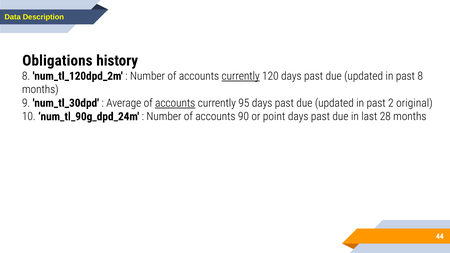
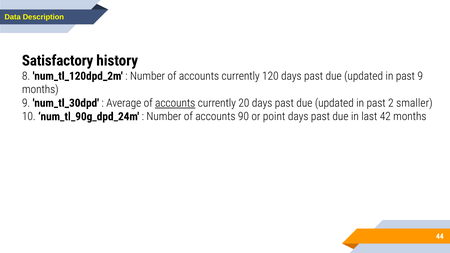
Obligations: Obligations -> Satisfactory (58, 61)
currently underline: present -> none (241, 76)
past 8: 8 -> 9 (420, 76)
95: 95 -> 20 (244, 103)
original: original -> smaller (414, 103)
28: 28 -> 42 (385, 117)
